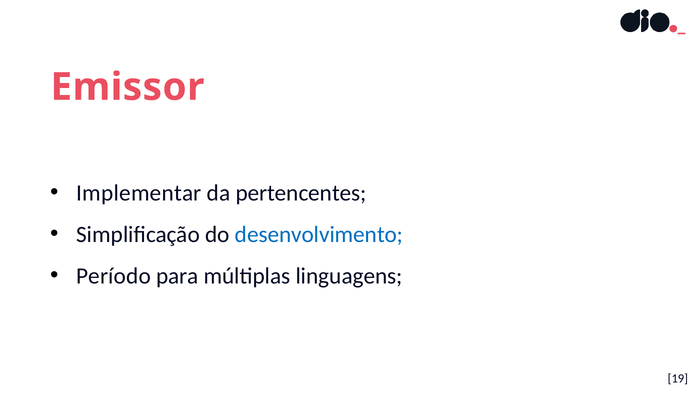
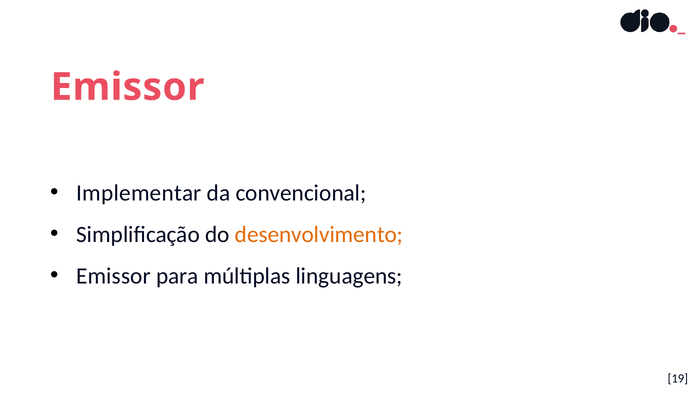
pertencentes: pertencentes -> convencional (301, 193)
desenvolvimento colour: blue -> orange (319, 234)
Período: Período -> Emissor (114, 276)
